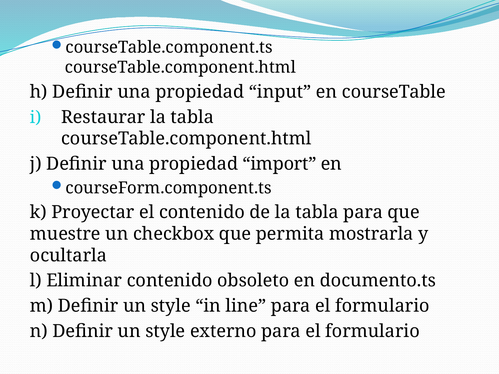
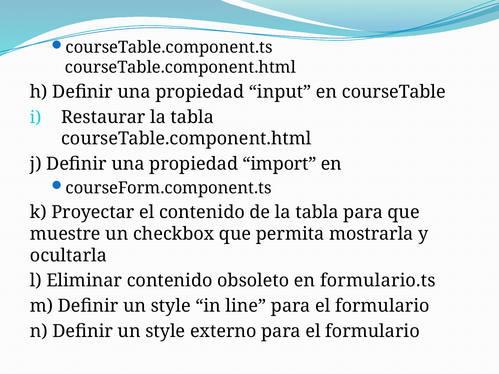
documento.ts: documento.ts -> formulario.ts (378, 281)
